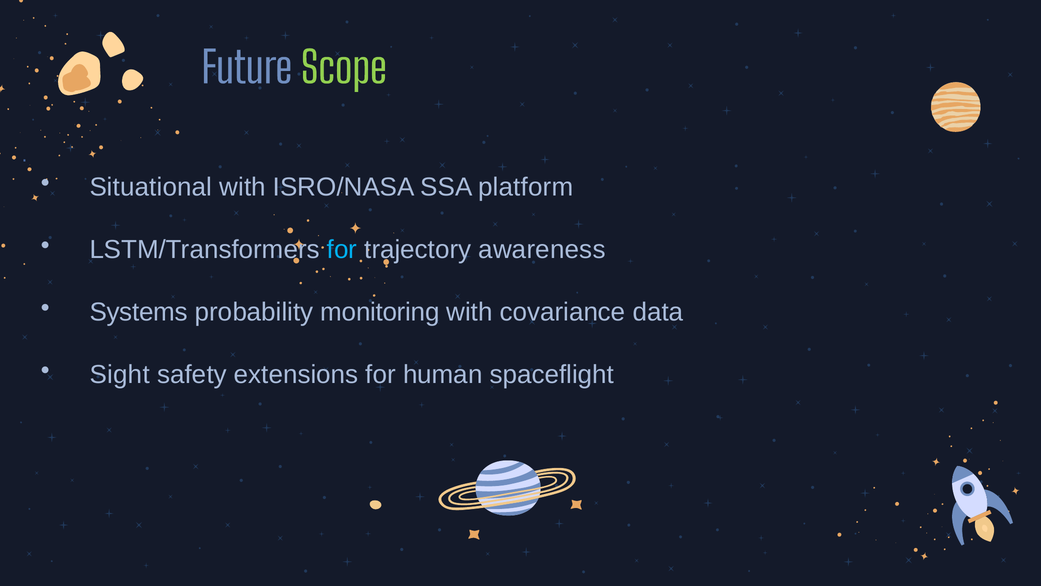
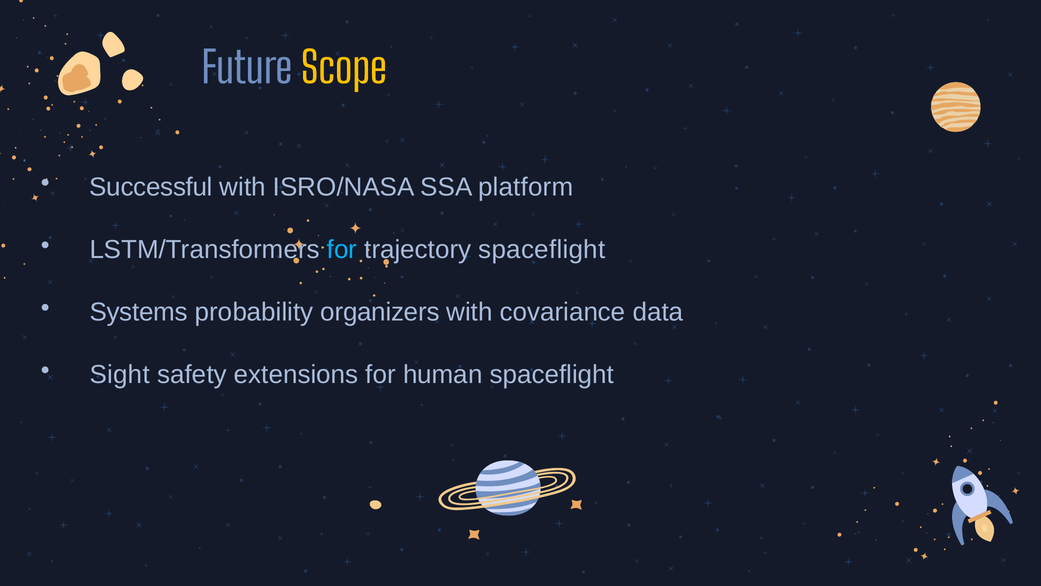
Scope colour: light green -> yellow (344, 69)
Situational: Situational -> Successful (151, 187)
trajectory awareness: awareness -> spaceflight (542, 250)
monitoring: monitoring -> organizers (380, 312)
